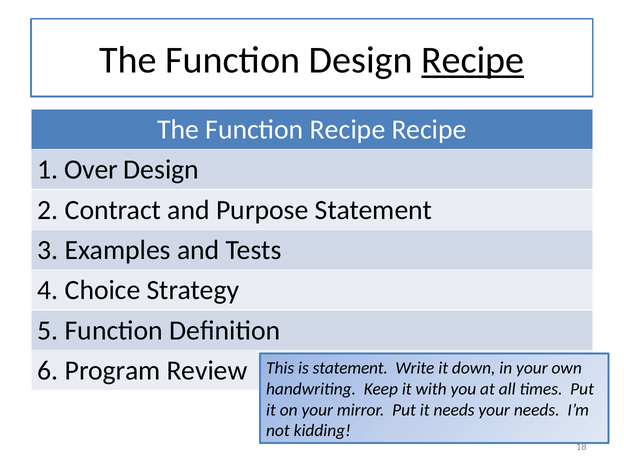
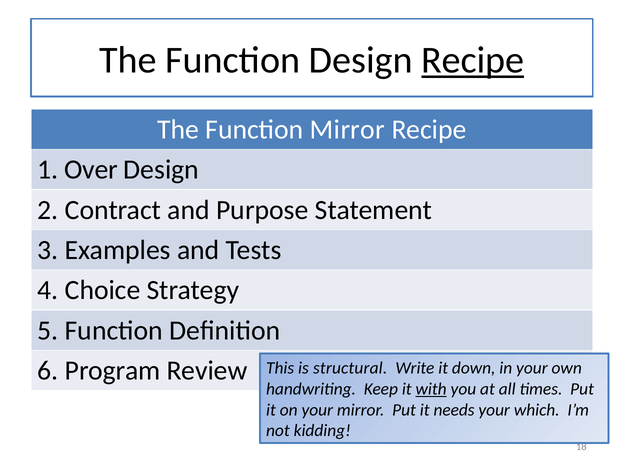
Function Recipe: Recipe -> Mirror (347, 130)
is statement: statement -> structural (350, 368)
with underline: none -> present (431, 389)
your needs: needs -> which (537, 410)
